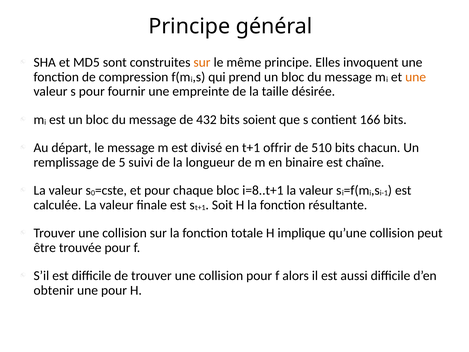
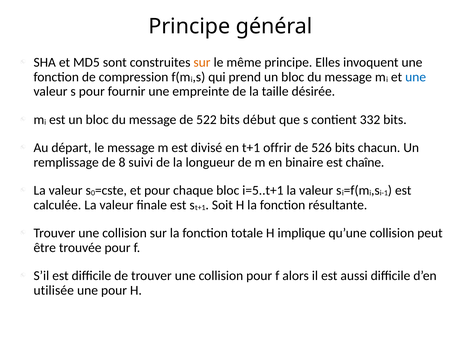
une colour: orange -> blue (416, 77)
432: 432 -> 522 (206, 119)
soient: soient -> début (259, 119)
166: 166 -> 332 (370, 119)
510: 510 -> 526 (322, 148)
5: 5 -> 8 (122, 162)
i=8..t+1: i=8..t+1 -> i=5..t+1 (263, 190)
obtenir: obtenir -> utilisée (54, 290)
